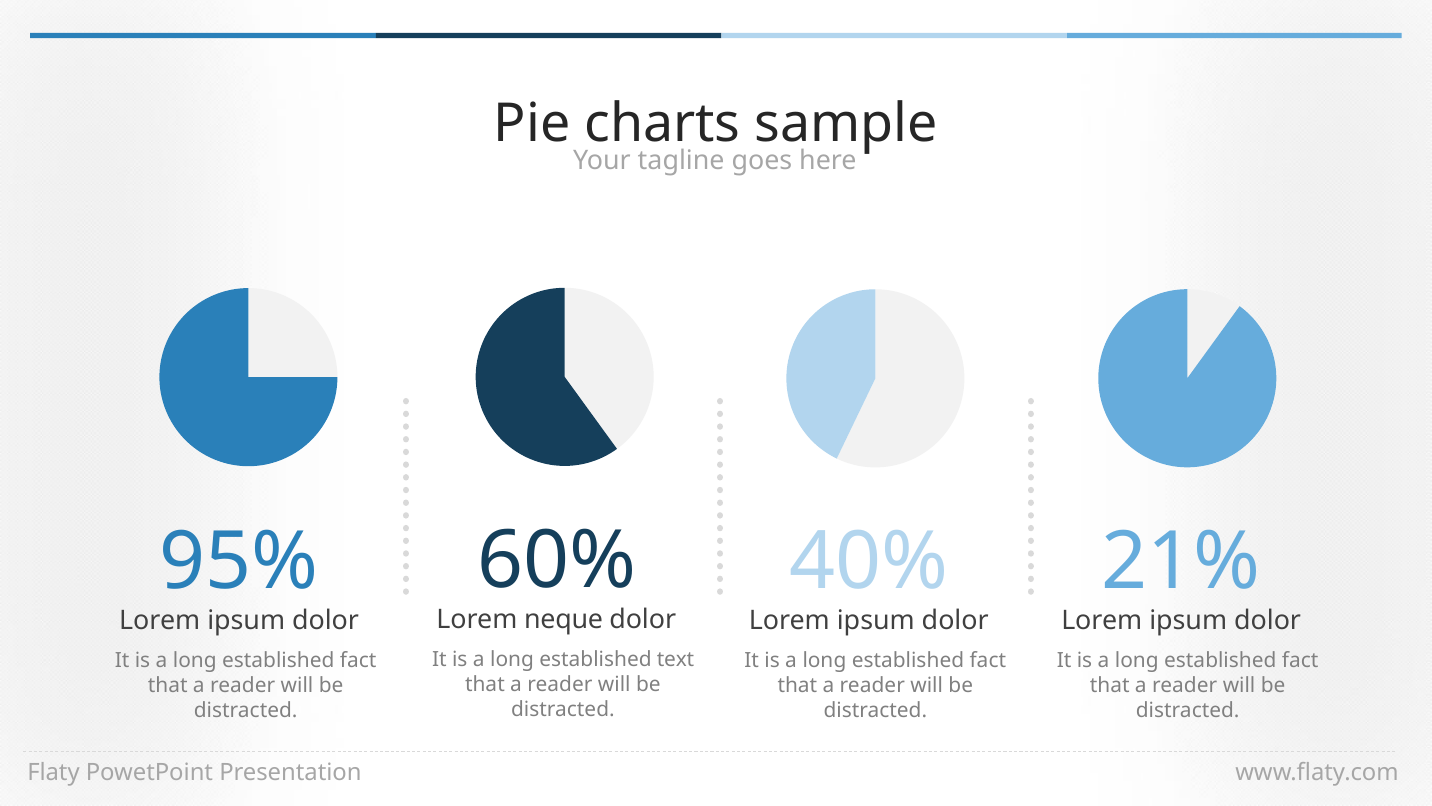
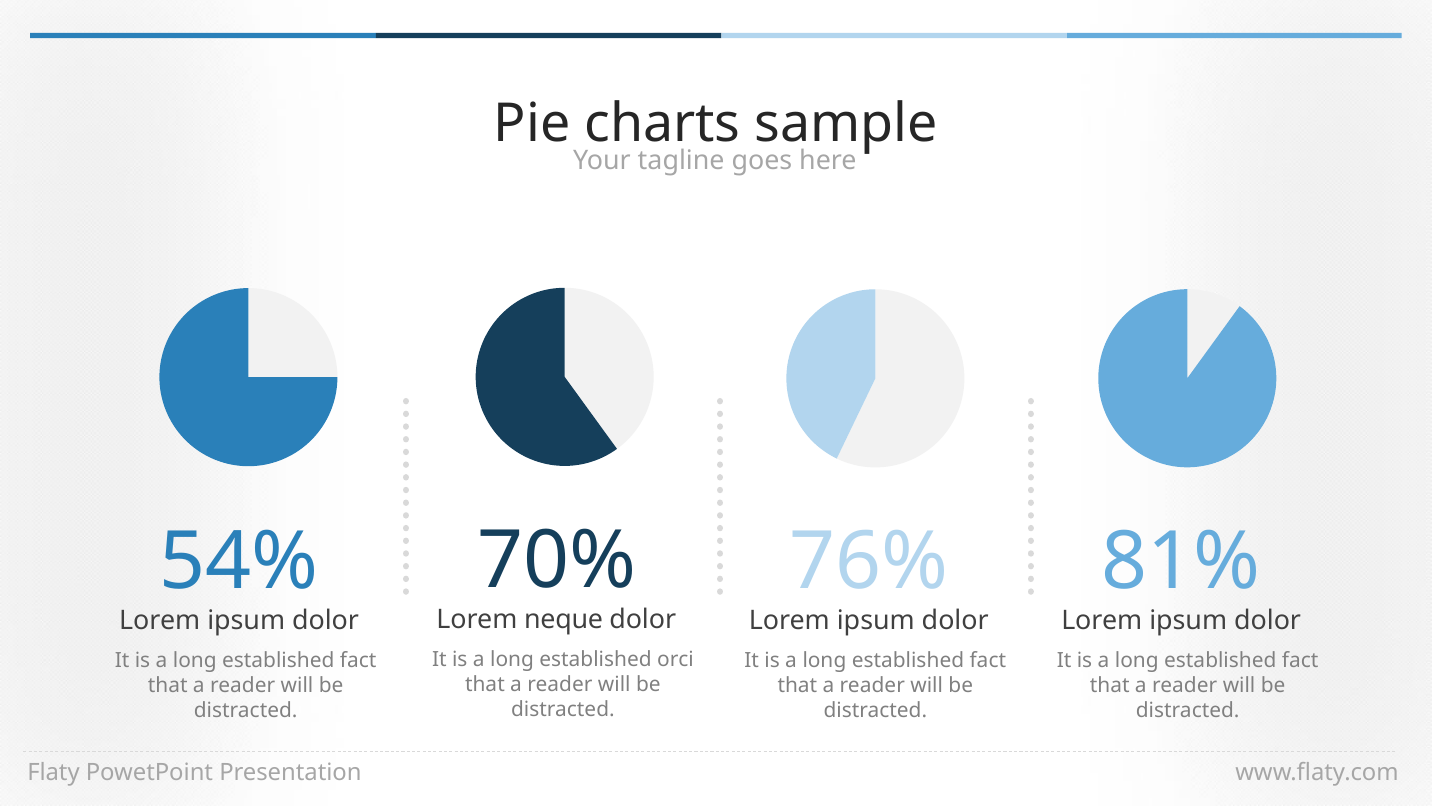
60%: 60% -> 70% (557, 561)
21%: 21% -> 81% (1181, 562)
95%: 95% -> 54% (239, 562)
40%: 40% -> 76% (869, 562)
text: text -> orci (675, 659)
